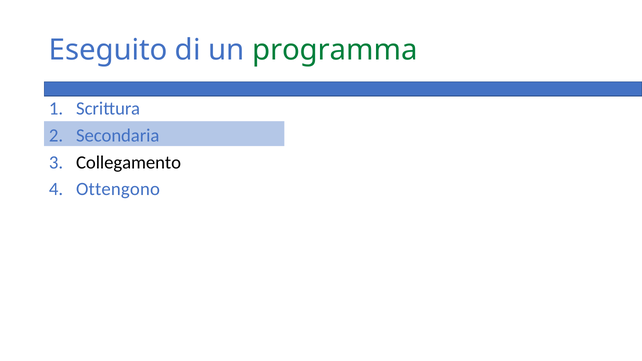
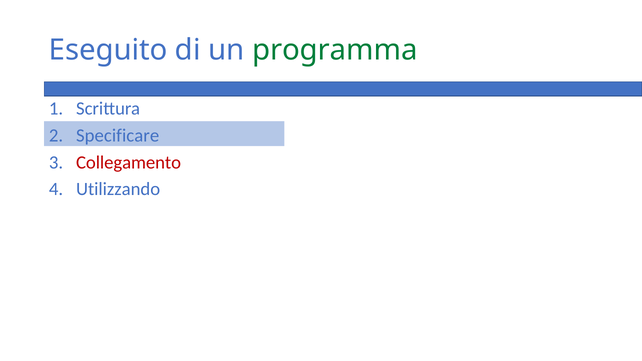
Secondaria: Secondaria -> Specificare (118, 135)
Collegamento colour: black -> red (129, 162)
Ottengono: Ottengono -> Utilizzando (118, 189)
